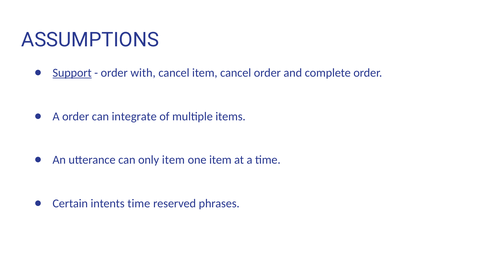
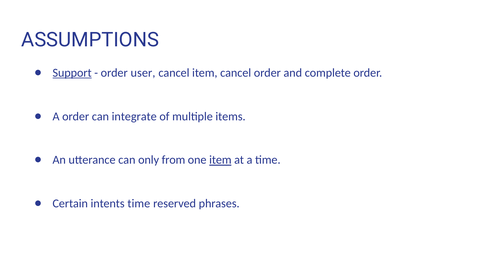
with: with -> user (143, 73)
only item: item -> from (173, 160)
item underline: none -> present (220, 160)
